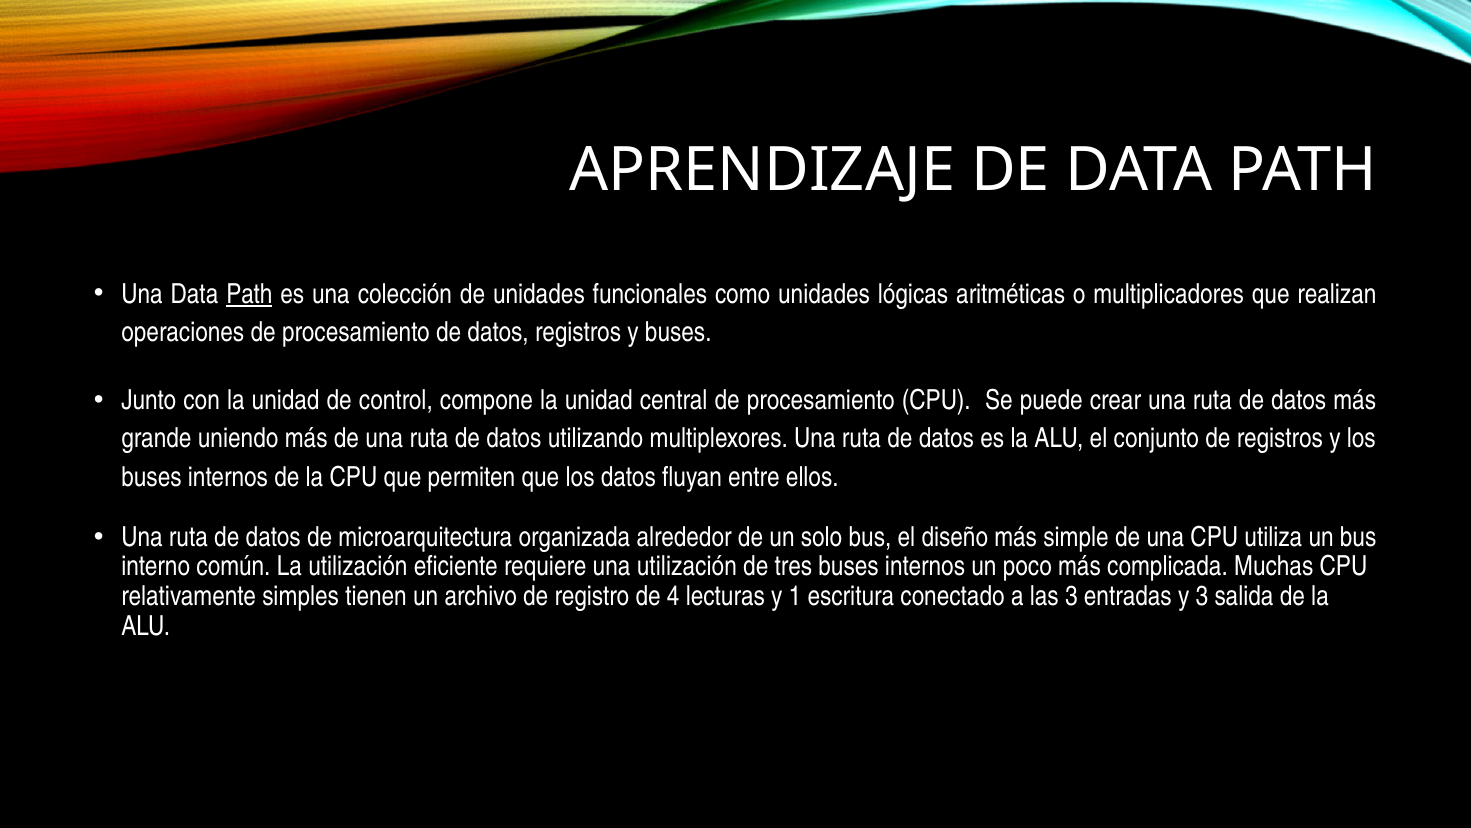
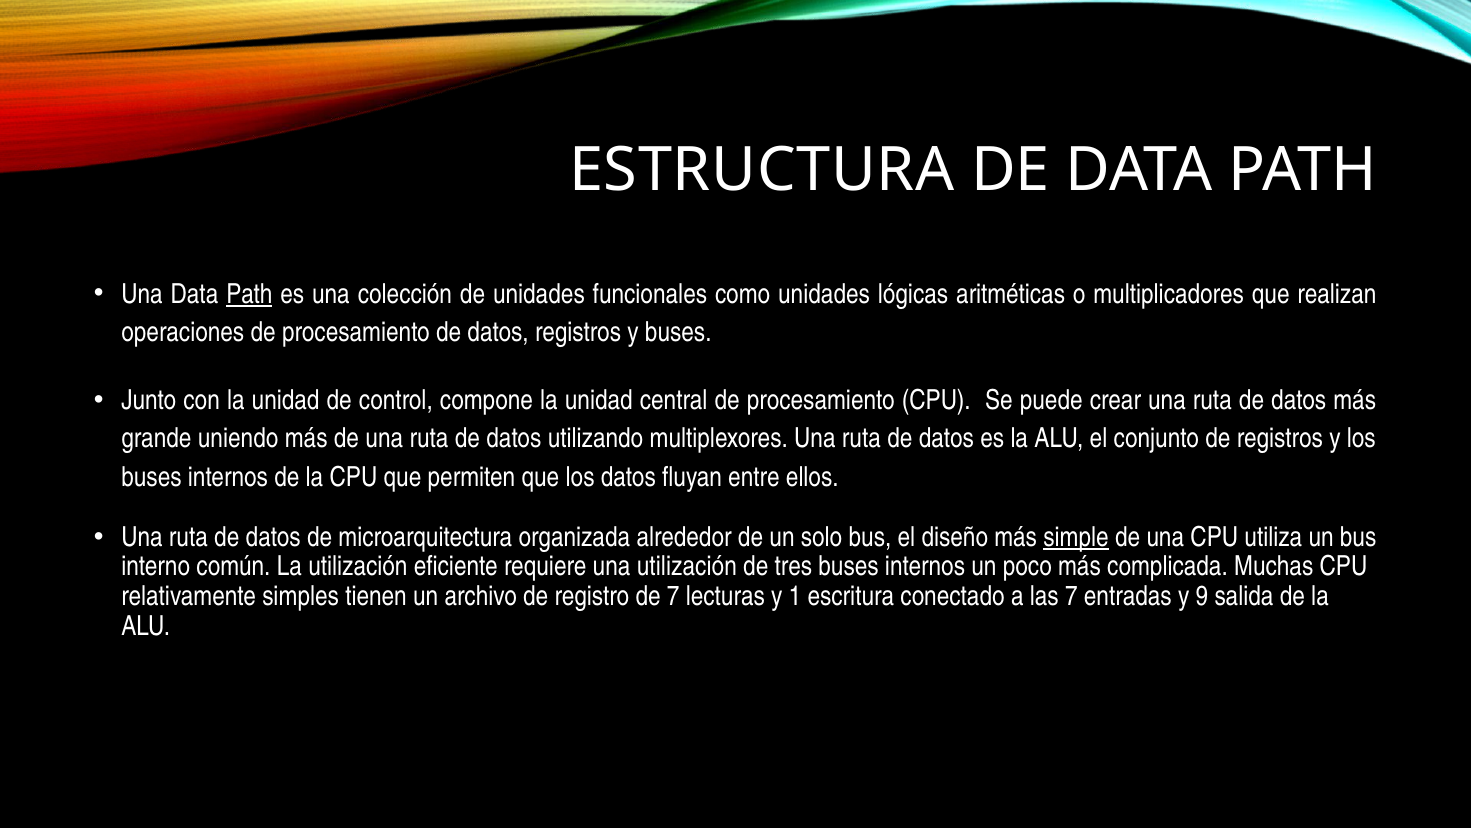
APRENDIZAJE: APRENDIZAJE -> ESTRUCTURA (762, 170)
simple underline: none -> present (1076, 537)
de 4: 4 -> 7 (673, 596)
las 3: 3 -> 7 (1071, 596)
y 3: 3 -> 9 (1202, 596)
